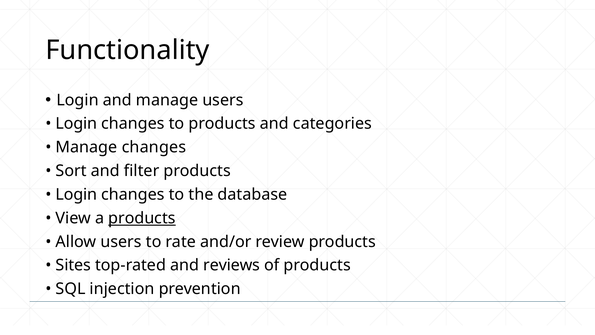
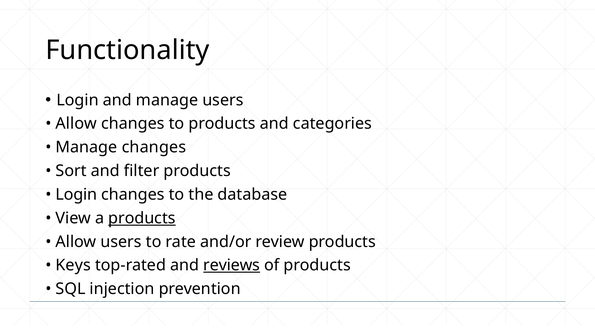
Login: Login -> Allow (76, 124)
Sites: Sites -> Keys (73, 265)
reviews underline: none -> present (232, 265)
